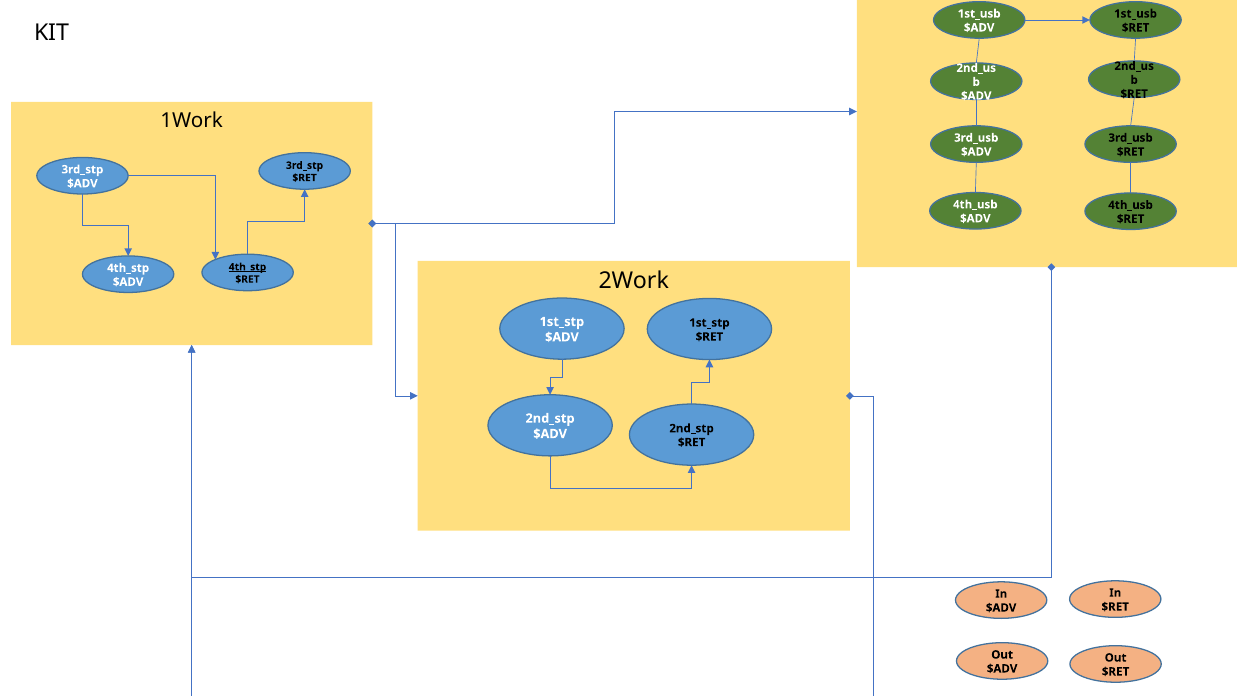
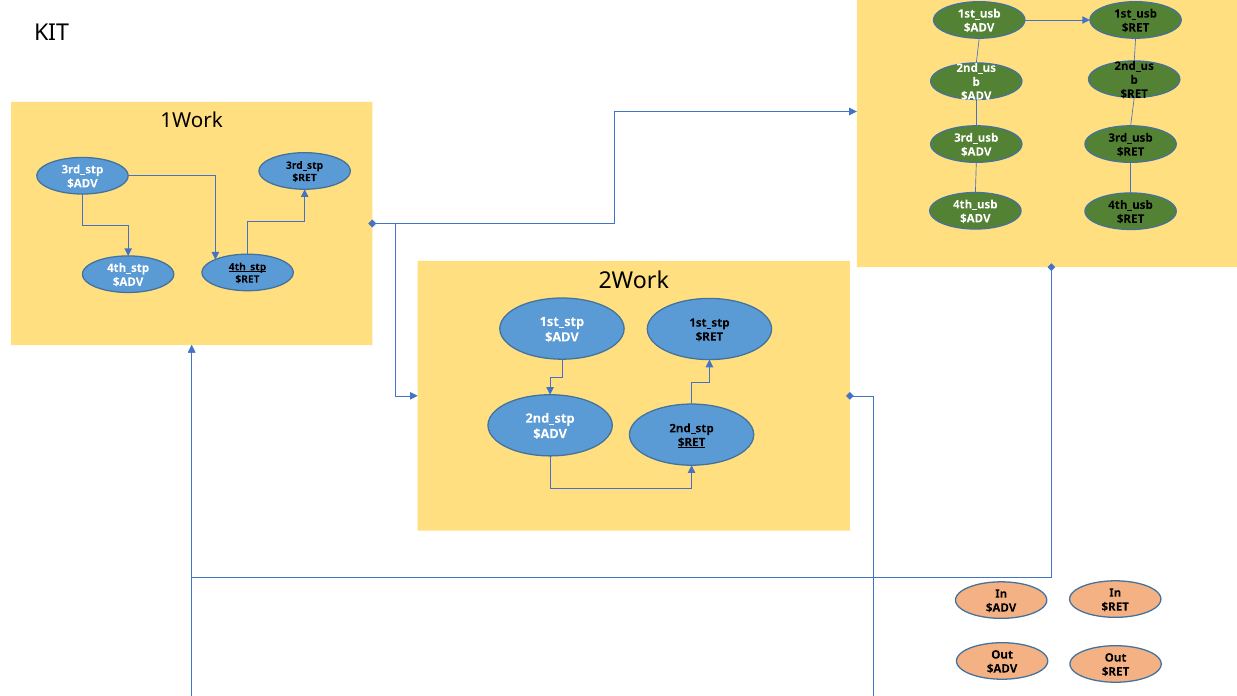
$RET underline: none -> present (692, 442)
